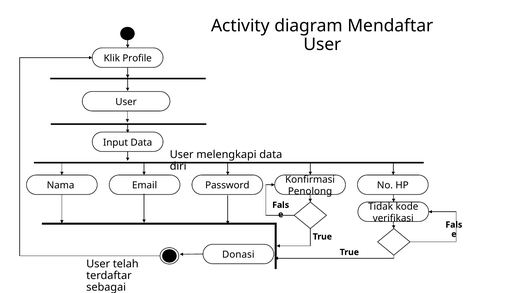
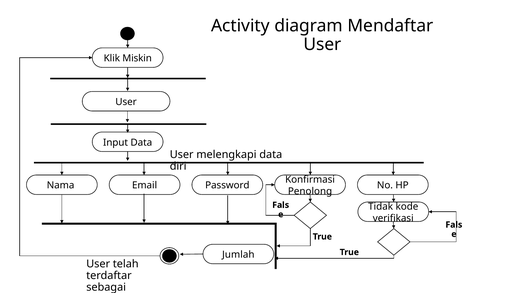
Profile: Profile -> Miskin (137, 58)
Donasi: Donasi -> Jumlah (238, 255)
